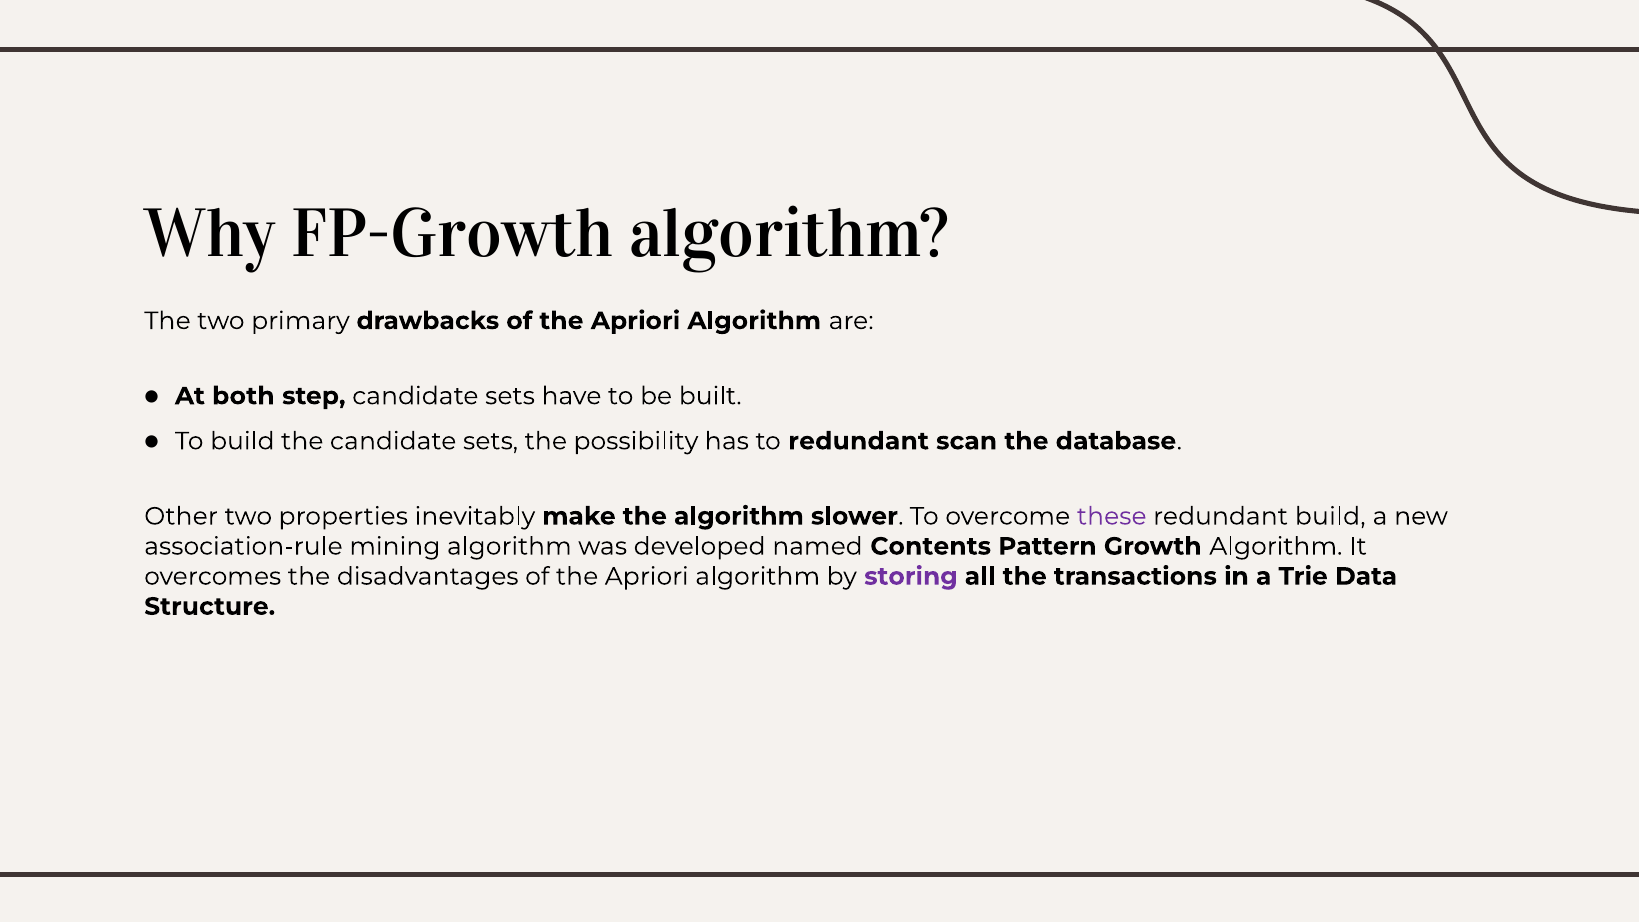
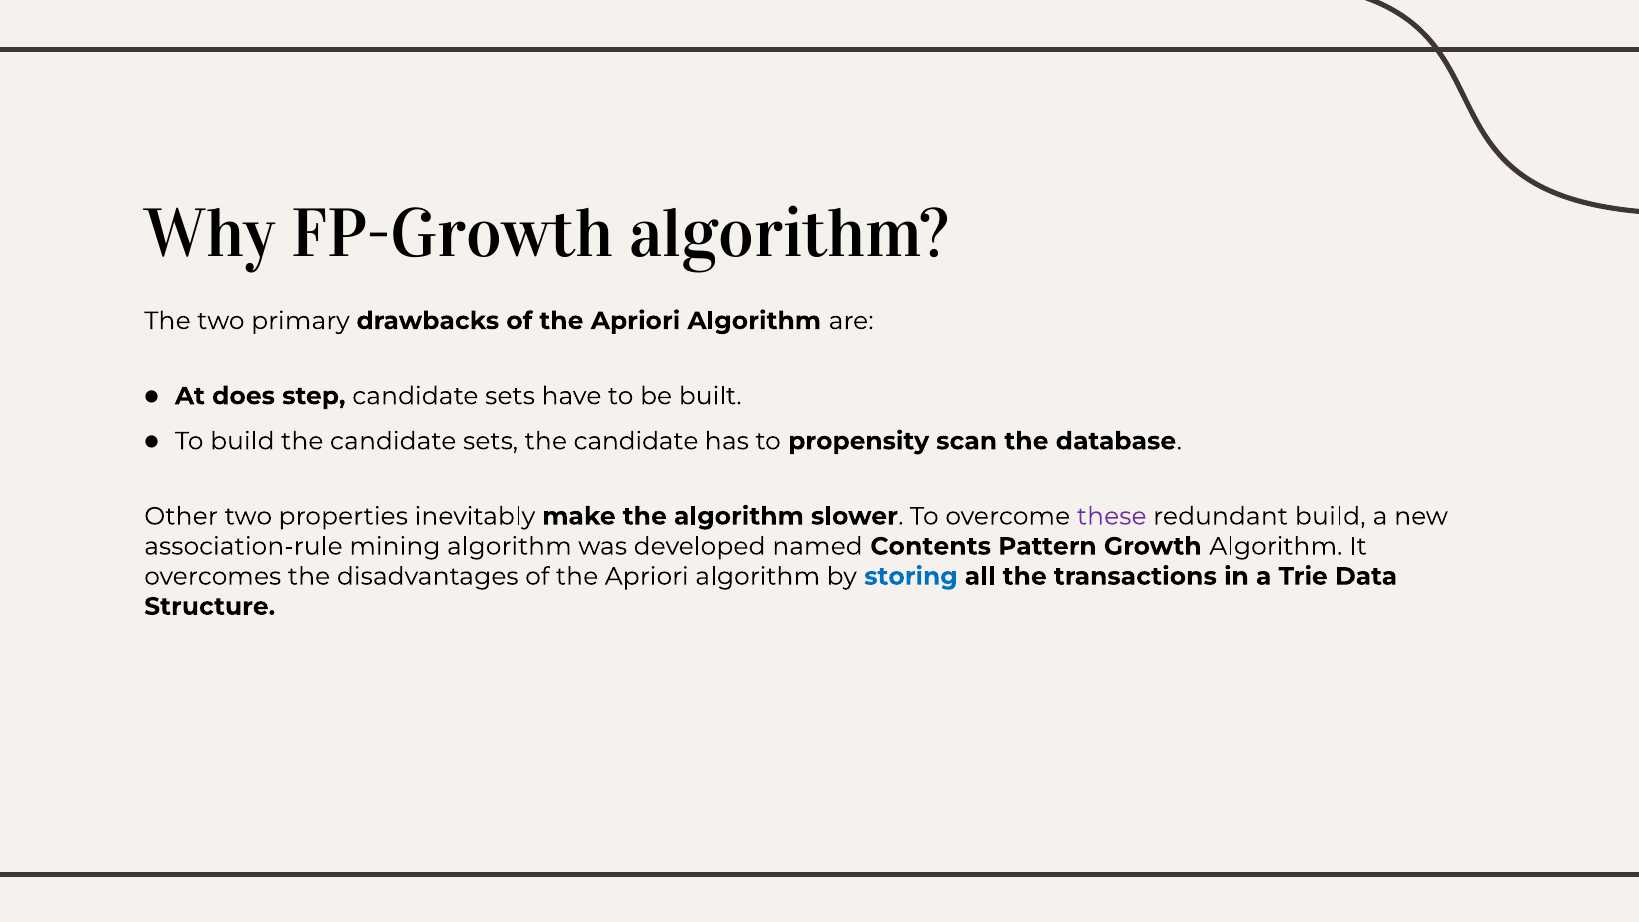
both: both -> does (243, 396)
sets the possibility: possibility -> candidate (636, 441)
to redundant: redundant -> propensity (859, 441)
storing colour: purple -> blue (911, 576)
